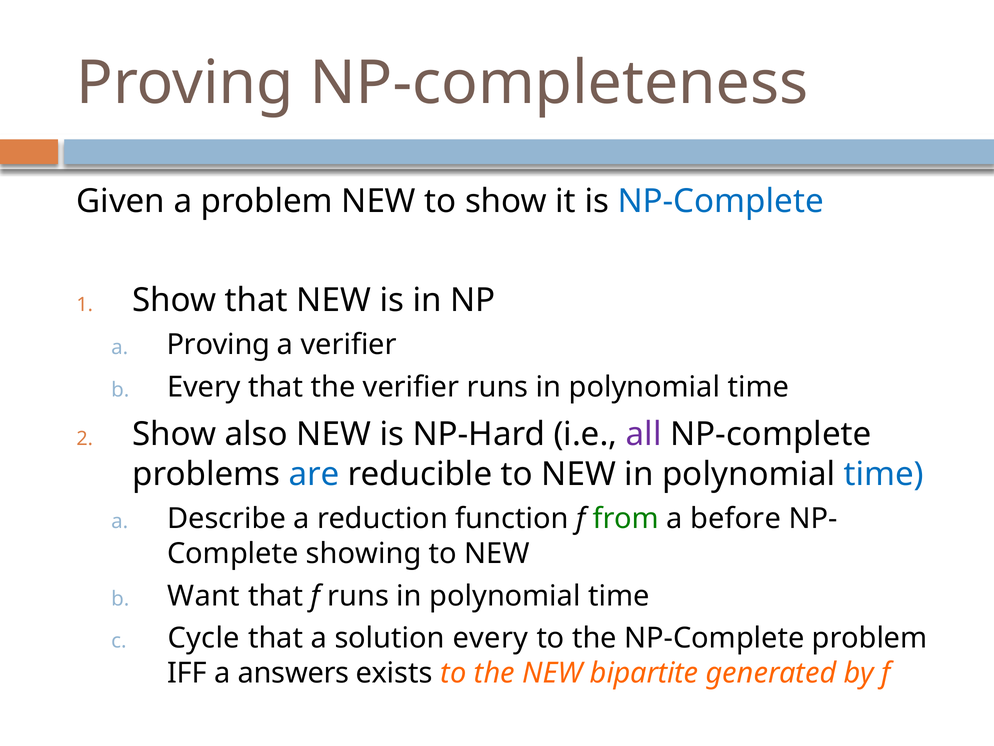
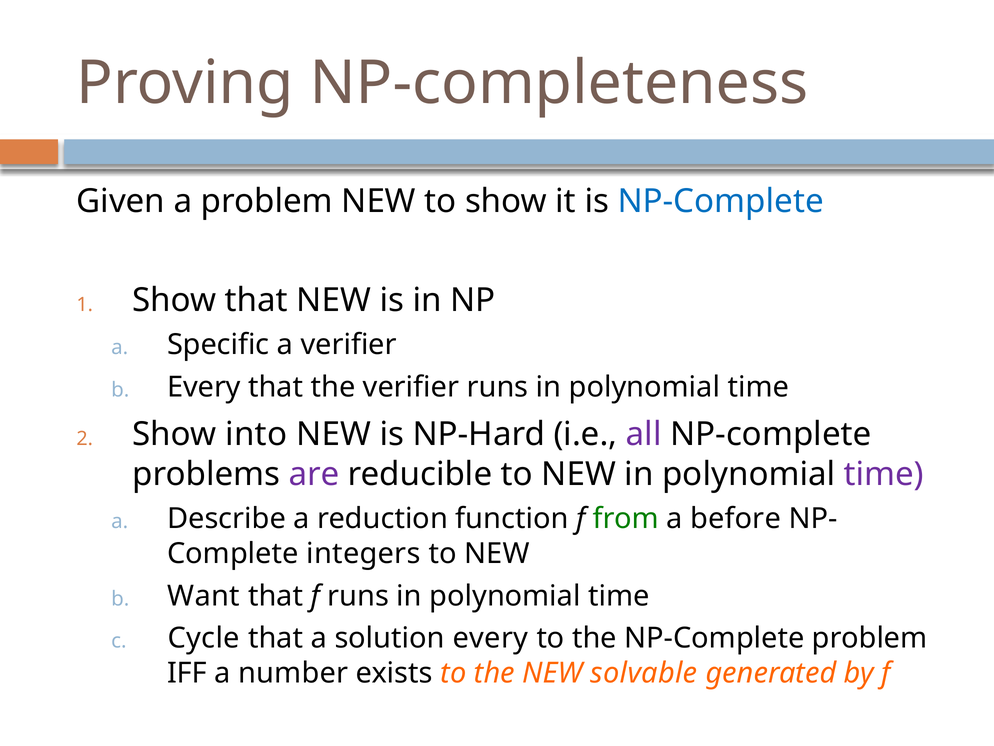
a Proving: Proving -> Specific (218, 344)
also: also -> into (256, 434)
are colour: blue -> purple (314, 474)
time colour: blue -> purple (884, 474)
showing: showing -> integers (363, 553)
answers: answers -> number (293, 673)
bipartite: bipartite -> solvable (644, 673)
